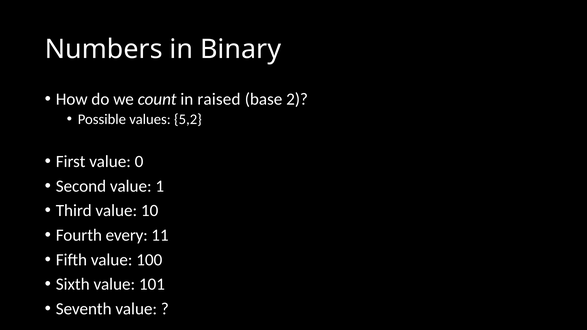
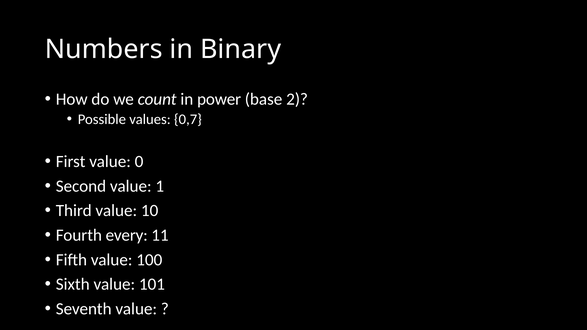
raised: raised -> power (219, 99)
5,2: 5,2 -> 0,7 (188, 119)
